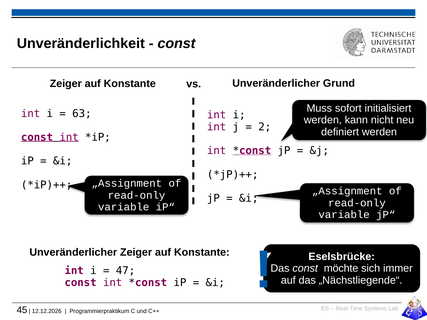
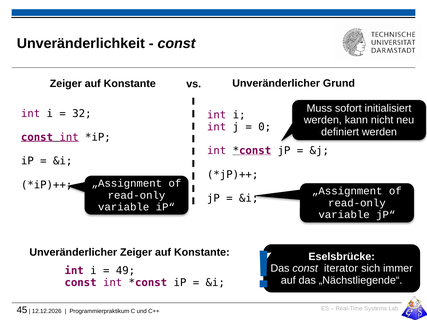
63: 63 -> 32 (82, 114)
2: 2 -> 0 (265, 127)
möchte: möchte -> iterator (341, 269)
47: 47 -> 49 (126, 271)
